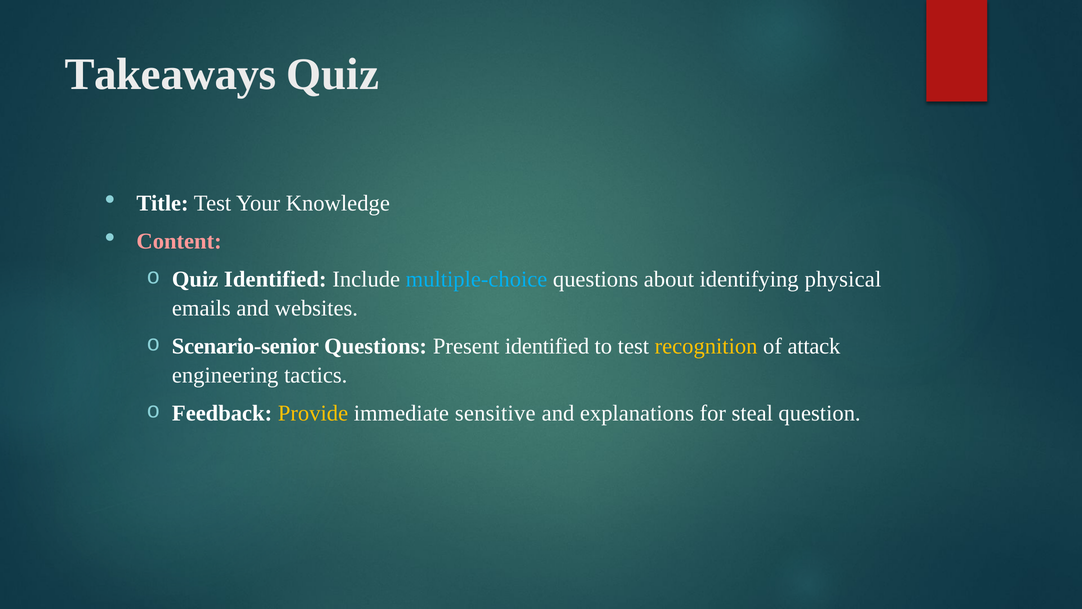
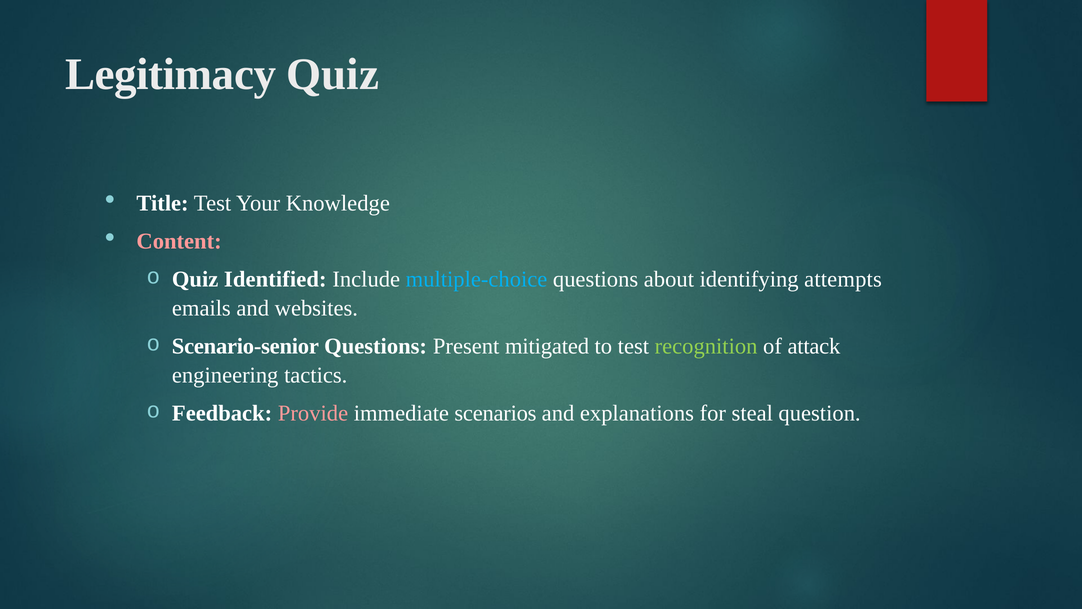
Takeaways: Takeaways -> Legitimacy (171, 74)
physical: physical -> attempts (843, 279)
Present identified: identified -> mitigated (547, 346)
recognition colour: yellow -> light green (706, 346)
Provide colour: yellow -> pink (313, 413)
sensitive: sensitive -> scenarios (495, 413)
